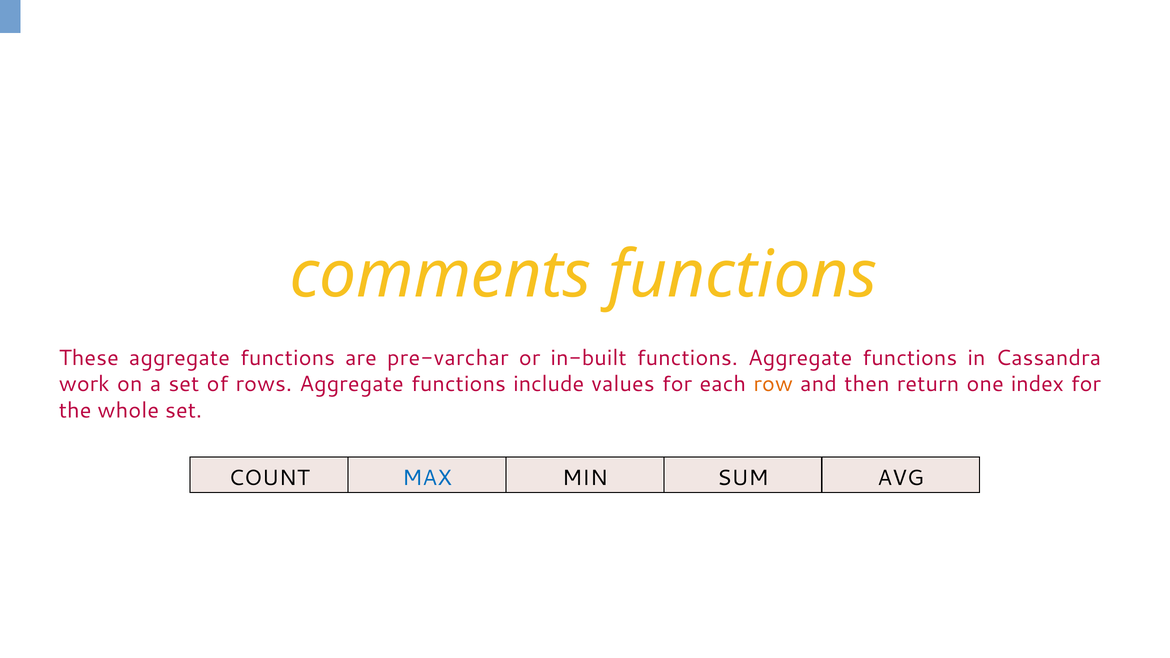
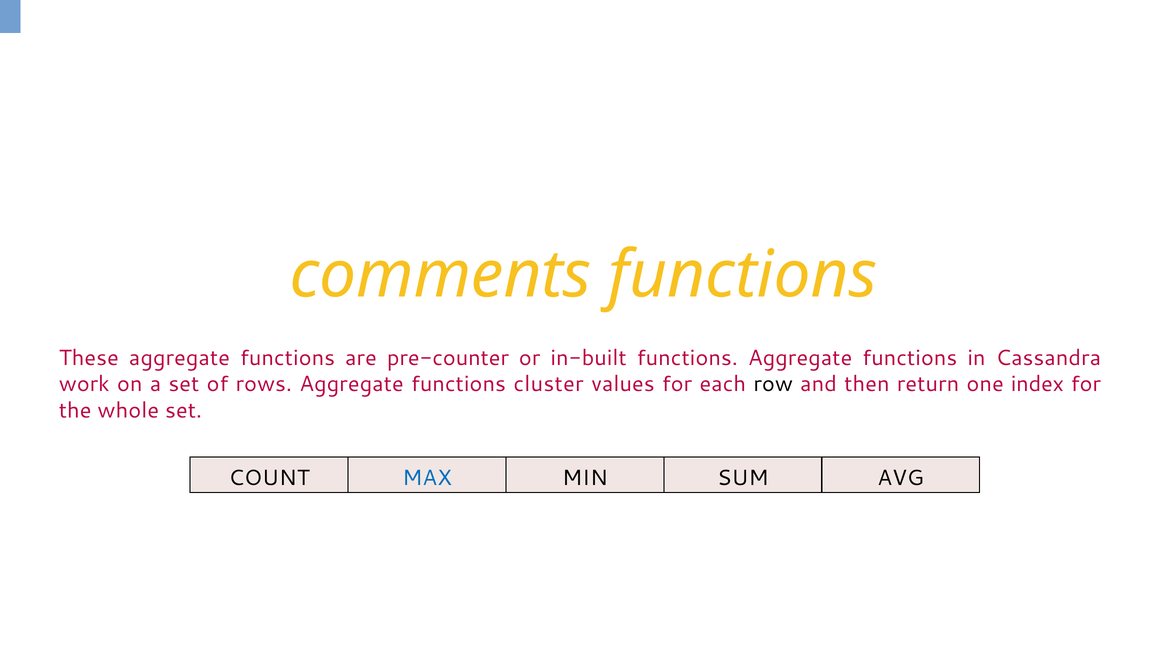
pre-varchar: pre-varchar -> pre-counter (448, 358)
include: include -> cluster (549, 384)
row colour: orange -> black (773, 384)
